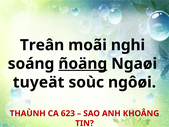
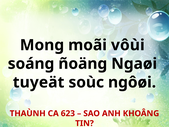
Treân: Treân -> Mong (42, 45)
nghi: nghi -> vôùi (128, 45)
ñoäng underline: present -> none (83, 64)
